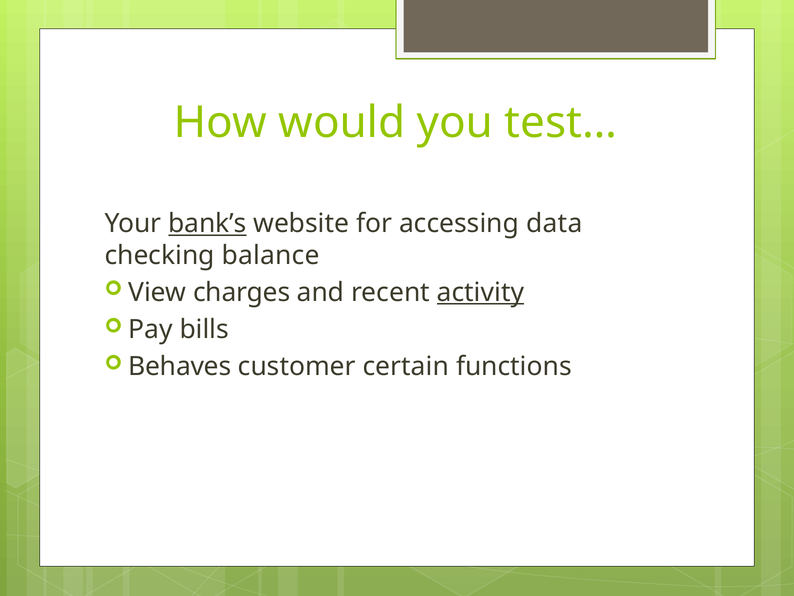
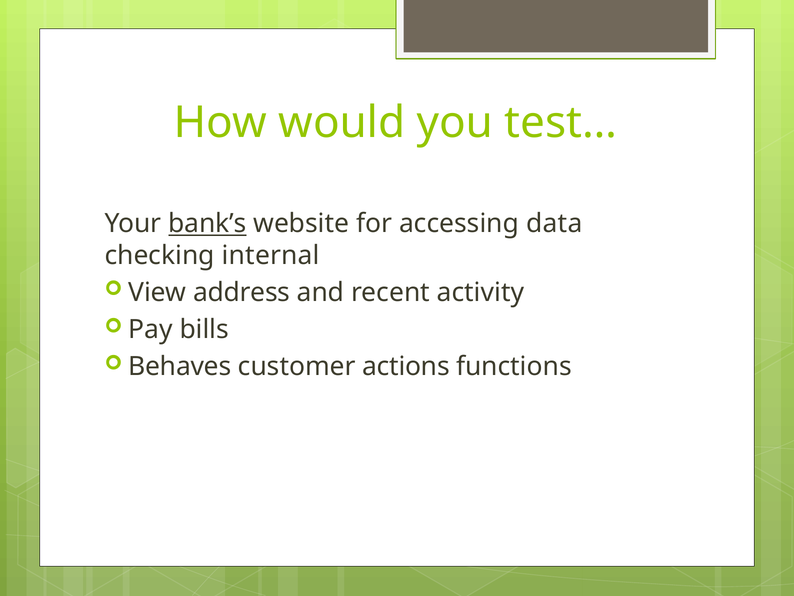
balance: balance -> internal (271, 255)
charges: charges -> address (242, 292)
activity underline: present -> none (480, 292)
certain: certain -> actions (406, 366)
